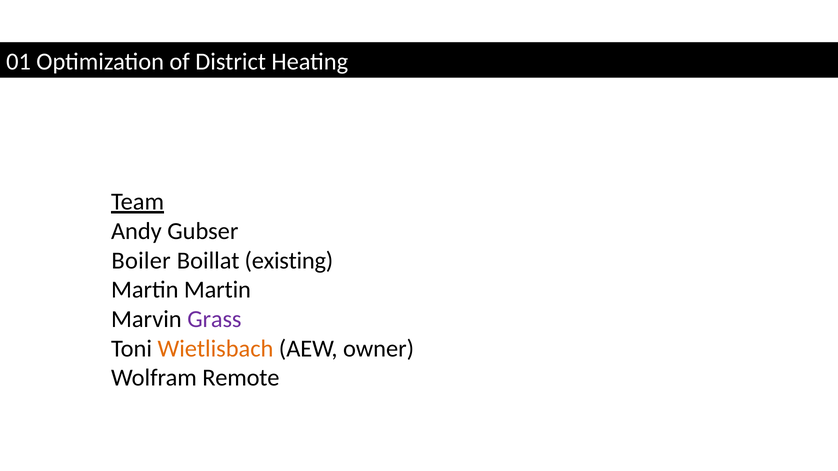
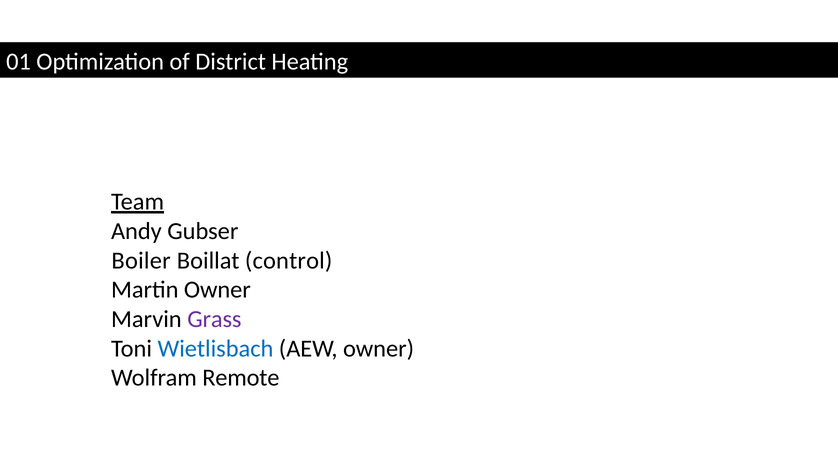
existing: existing -> control (289, 261)
Martin Martin: Martin -> Owner (217, 290)
Wietlisbach colour: orange -> blue (215, 349)
